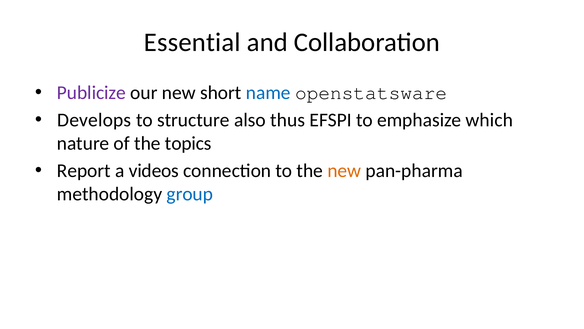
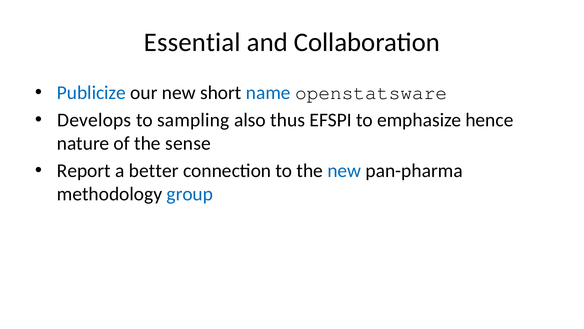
Publicize colour: purple -> blue (91, 93)
structure: structure -> sampling (193, 120)
which: which -> hence (489, 120)
topics: topics -> sense (188, 143)
videos: videos -> better (154, 170)
new colour: orange -> blue (344, 170)
